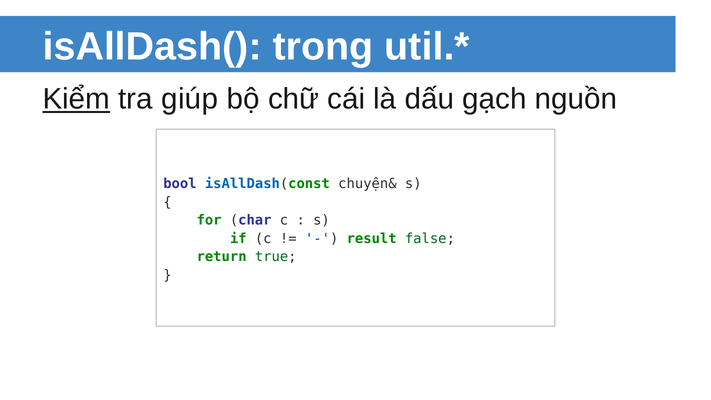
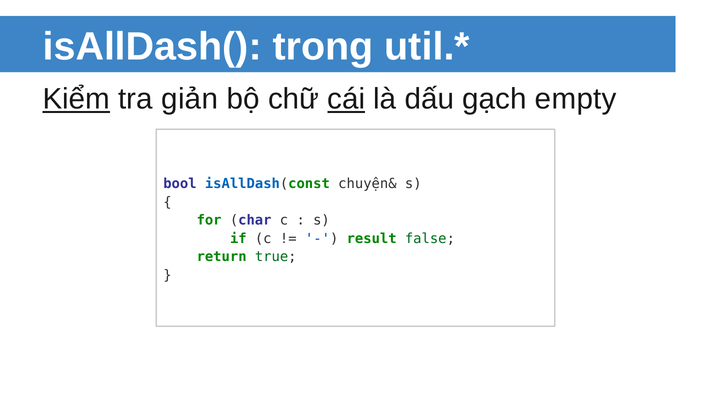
giúp: giúp -> giản (190, 99)
cái underline: none -> present (346, 99)
nguồn: nguồn -> empty (576, 99)
